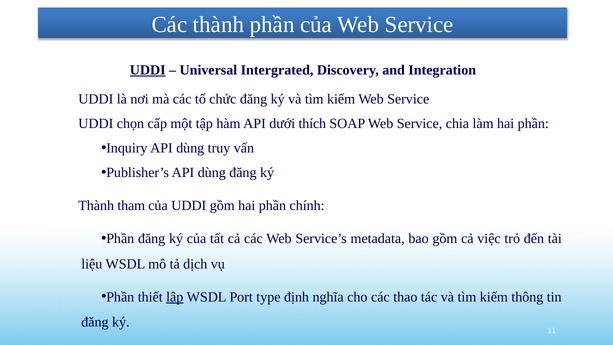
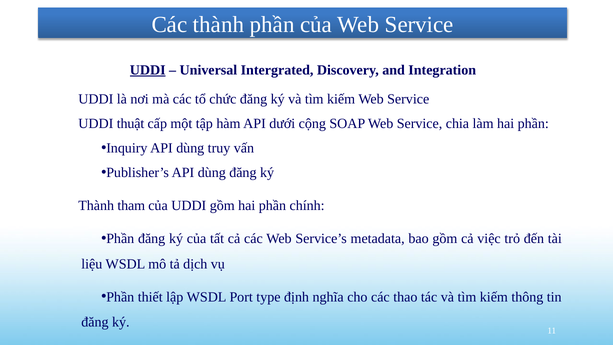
chọn: chọn -> thuật (131, 124)
thích: thích -> cộng (312, 124)
lập underline: present -> none (175, 297)
